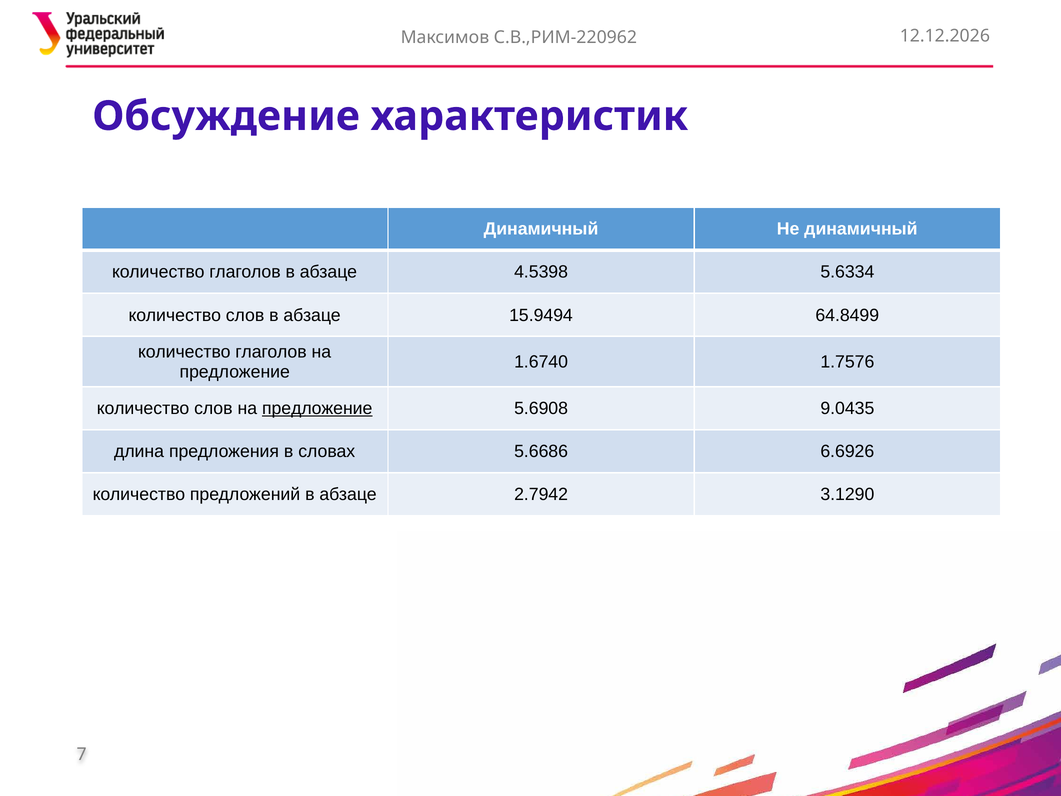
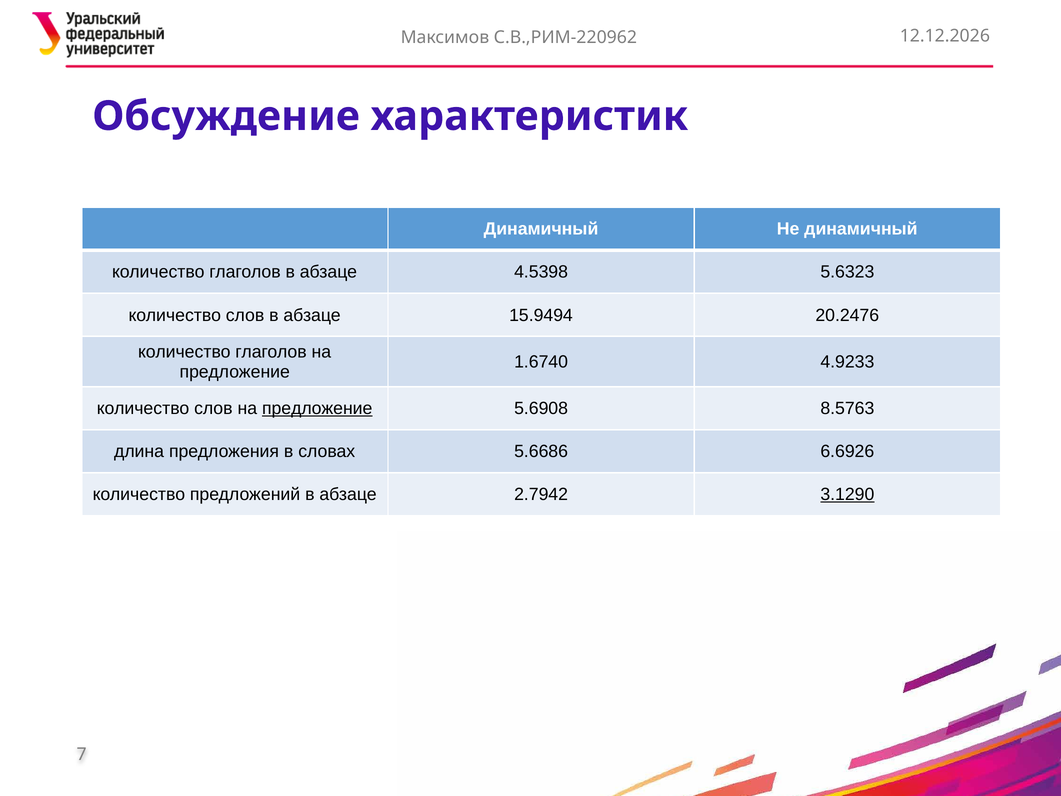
5.6334: 5.6334 -> 5.6323 (847, 272)
64.8499: 64.8499 -> 20.2476 (847, 315)
1.7576: 1.7576 -> 4.9233 (847, 362)
9.0435: 9.0435 -> 8.5763 (847, 408)
3.1290 underline: none -> present (847, 494)
